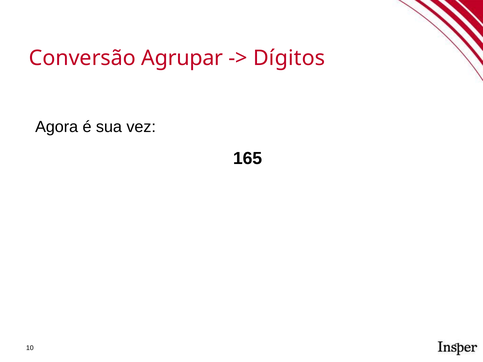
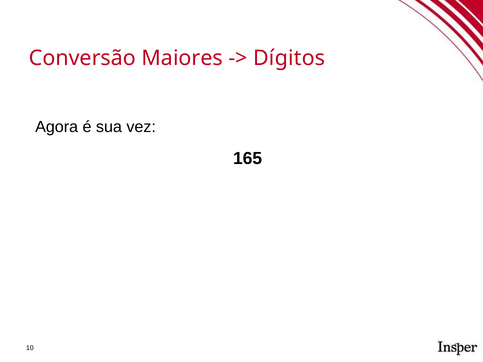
Agrupar: Agrupar -> Maiores (182, 58)
